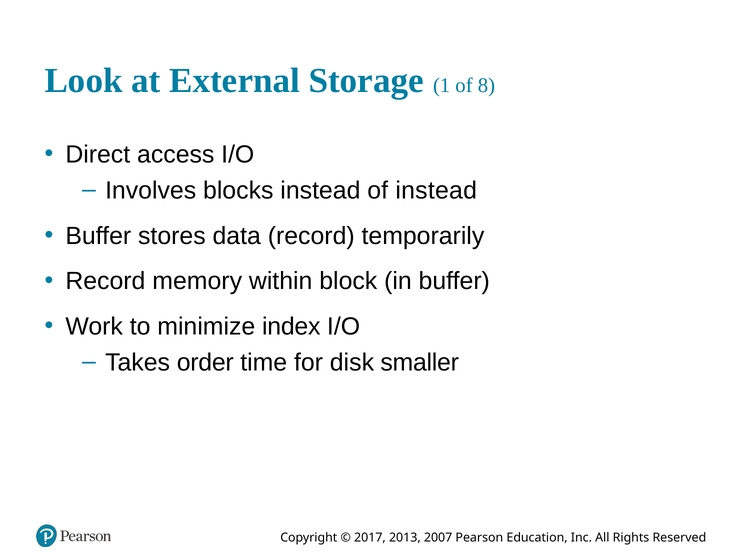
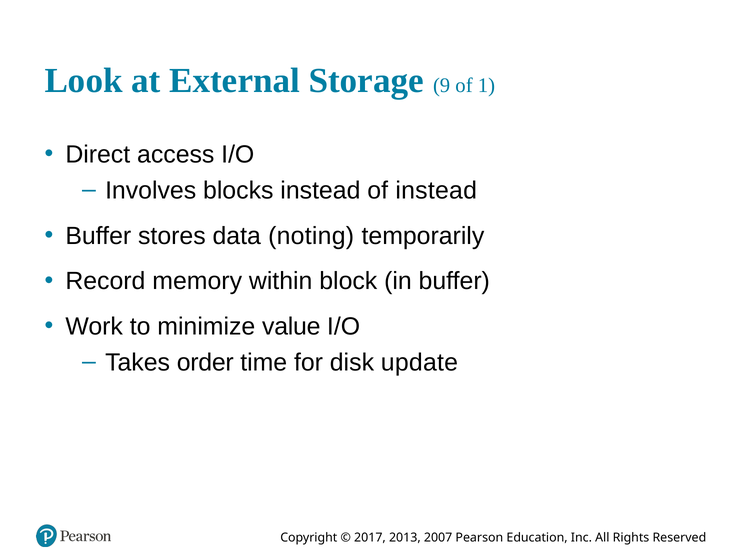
1: 1 -> 9 (442, 86)
8: 8 -> 1 (486, 86)
data record: record -> noting (311, 236)
index: index -> value (291, 326)
smaller: smaller -> update (419, 362)
